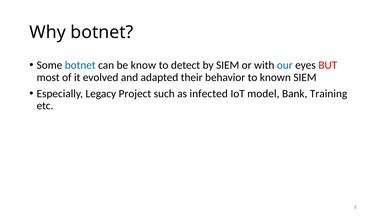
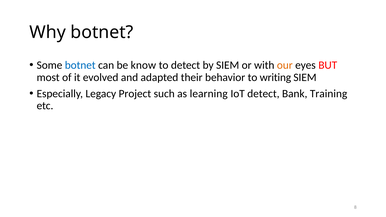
our colour: blue -> orange (285, 65)
known: known -> writing (275, 77)
infected: infected -> learning (209, 94)
IoT model: model -> detect (263, 94)
